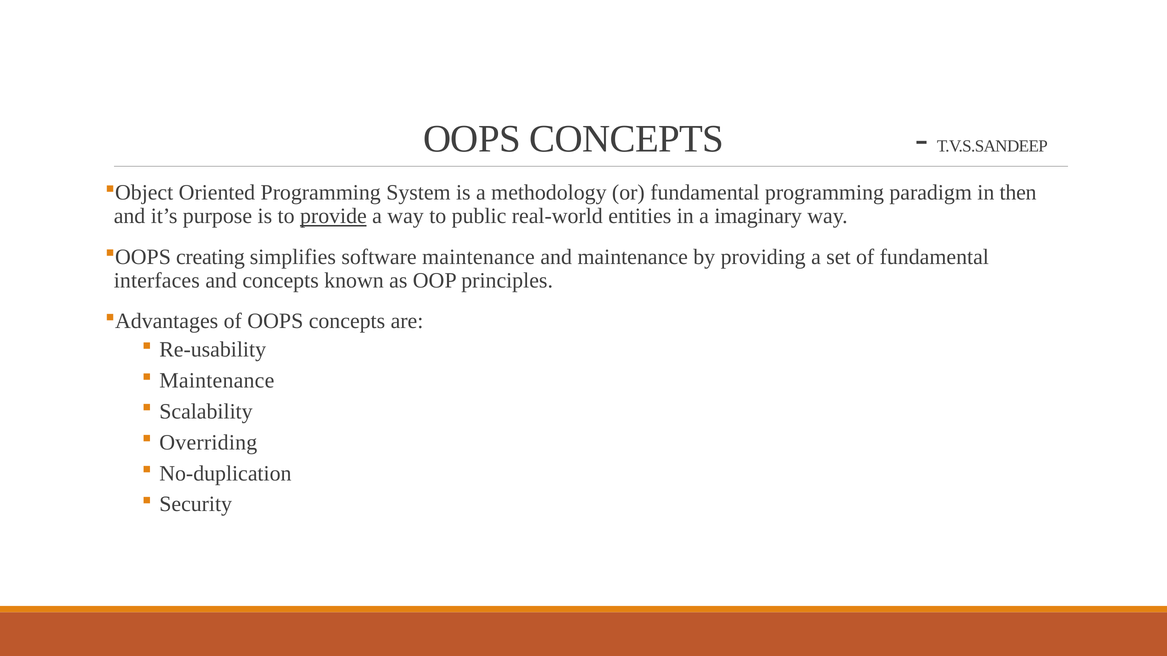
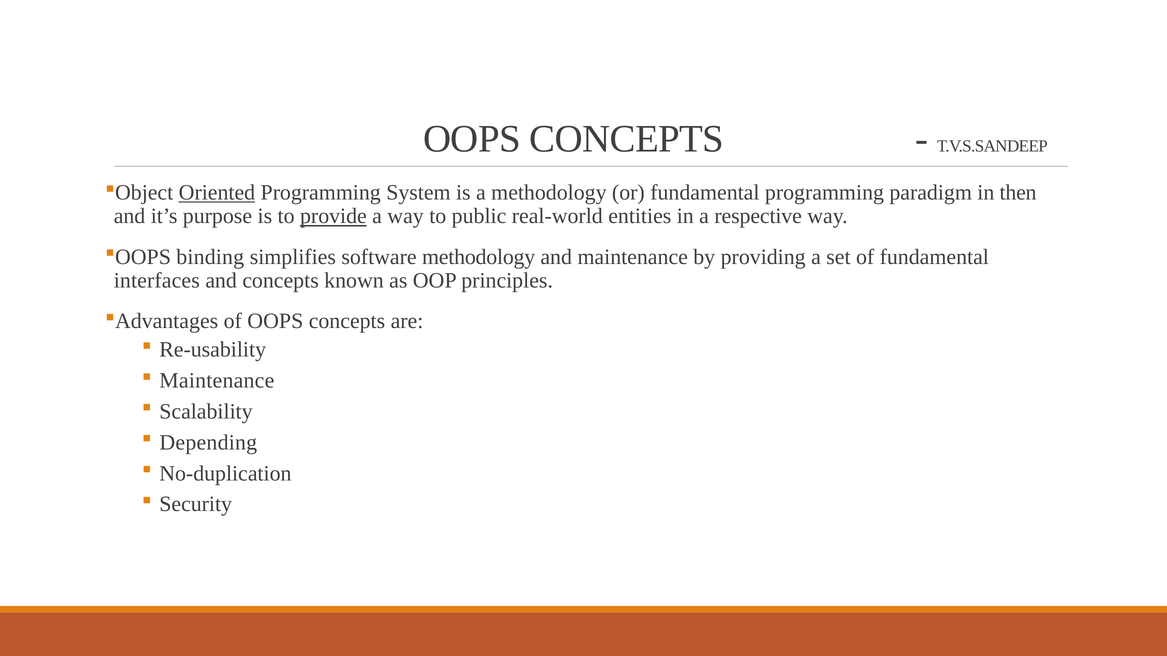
Oriented underline: none -> present (217, 193)
imaginary: imaginary -> respective (758, 216)
creating: creating -> binding (210, 257)
software maintenance: maintenance -> methodology (479, 257)
Overriding: Overriding -> Depending (208, 443)
